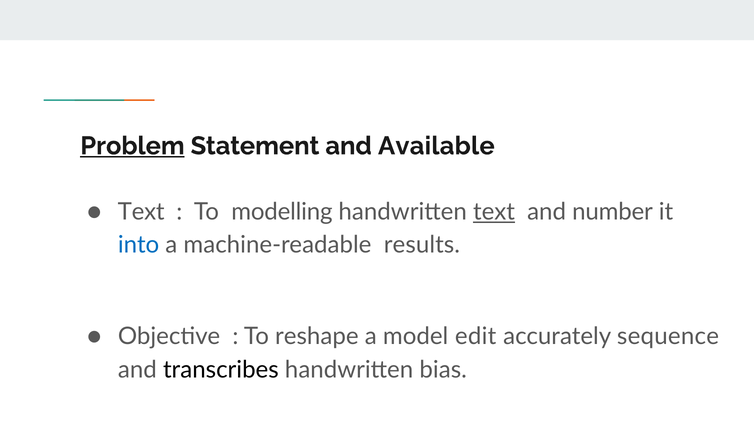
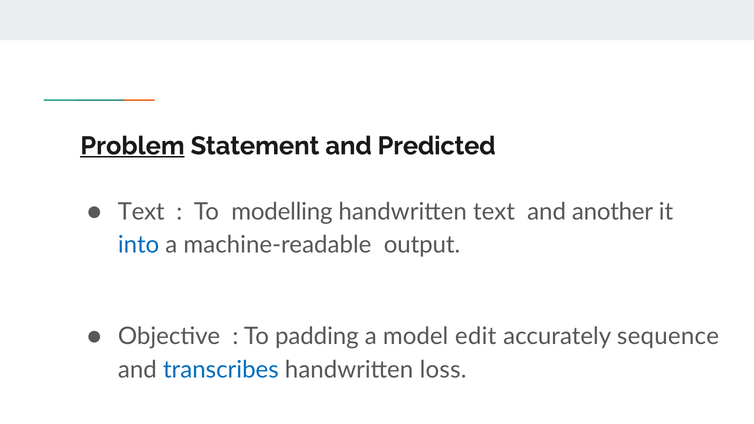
Available: Available -> Predicted (437, 146)
text underline: present -> none (494, 212)
number: number -> another (613, 212)
results: results -> output (422, 245)
reshape: reshape -> padding (317, 337)
transcribes colour: black -> blue (221, 370)
bias: bias -> loss (443, 370)
